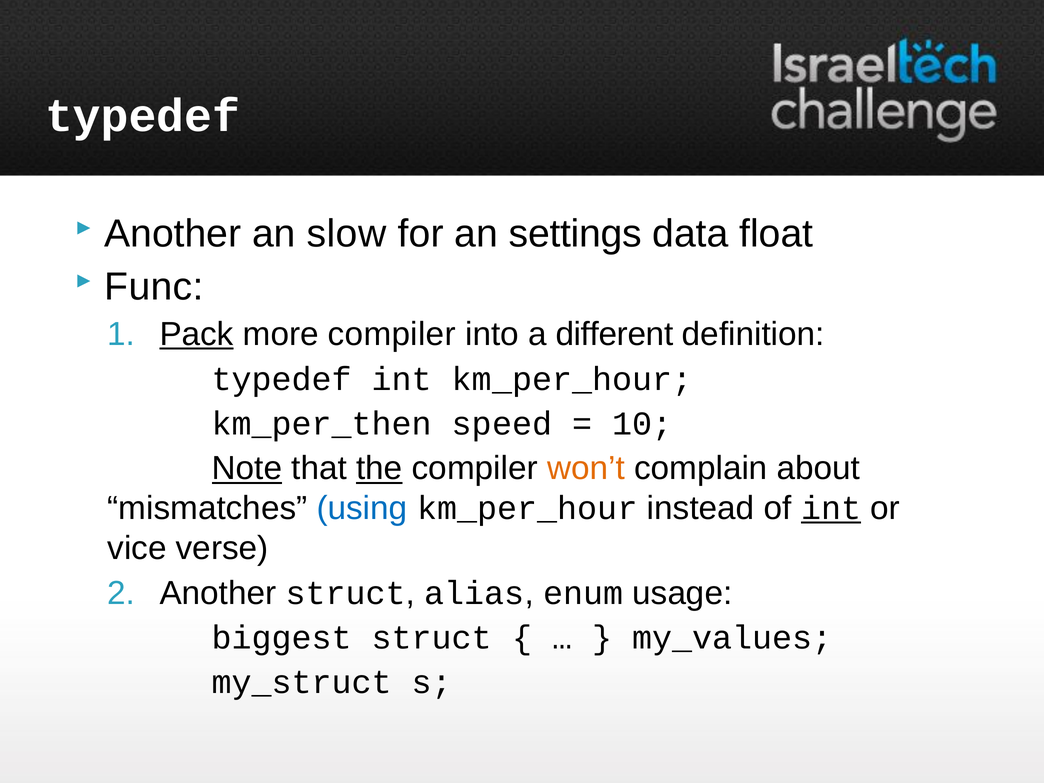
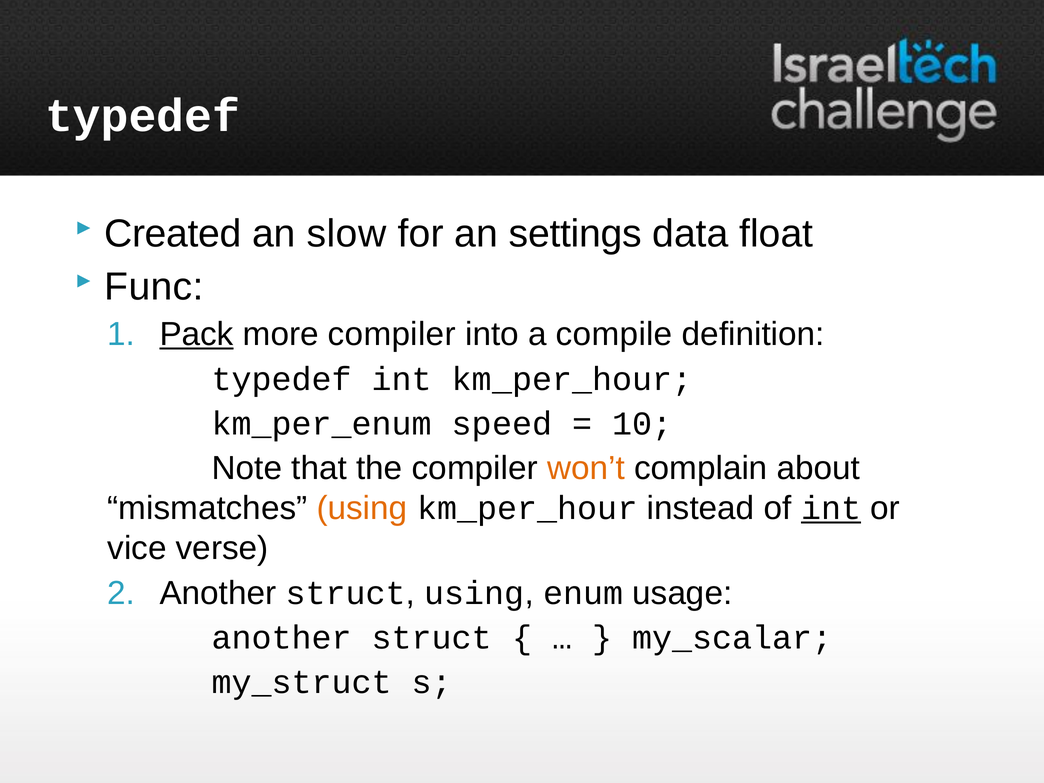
Another: Another -> Created (173, 234)
different: different -> compile (614, 334)
km_per_then: km_per_then -> km_per_enum (322, 424)
Note underline: present -> none (247, 468)
the underline: present -> none (379, 468)
using colour: blue -> orange (362, 508)
alias: alias -> using (474, 593)
biggest: biggest -> another (282, 638)
my_values: my_values -> my_scalar (732, 638)
